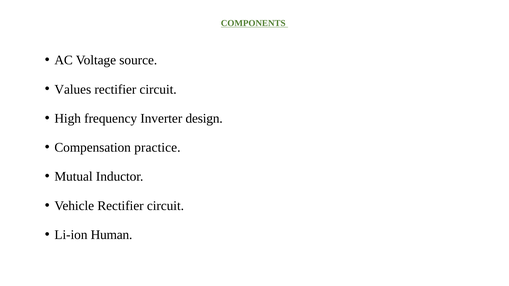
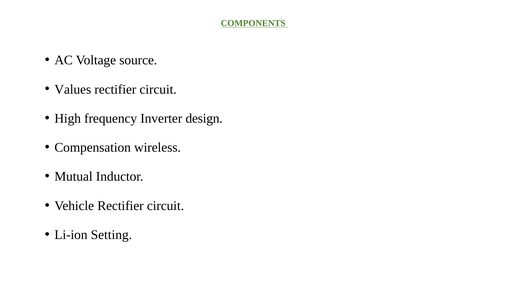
practice: practice -> wireless (157, 148)
Human: Human -> Setting (111, 235)
